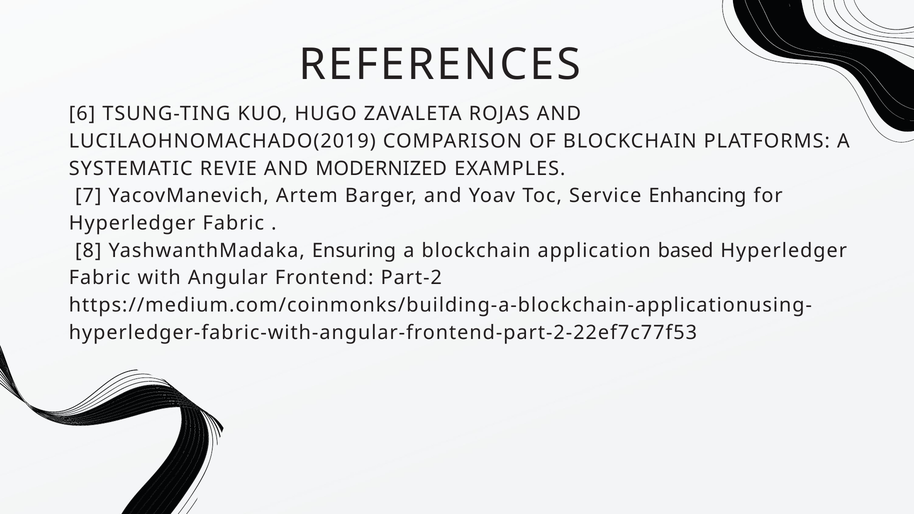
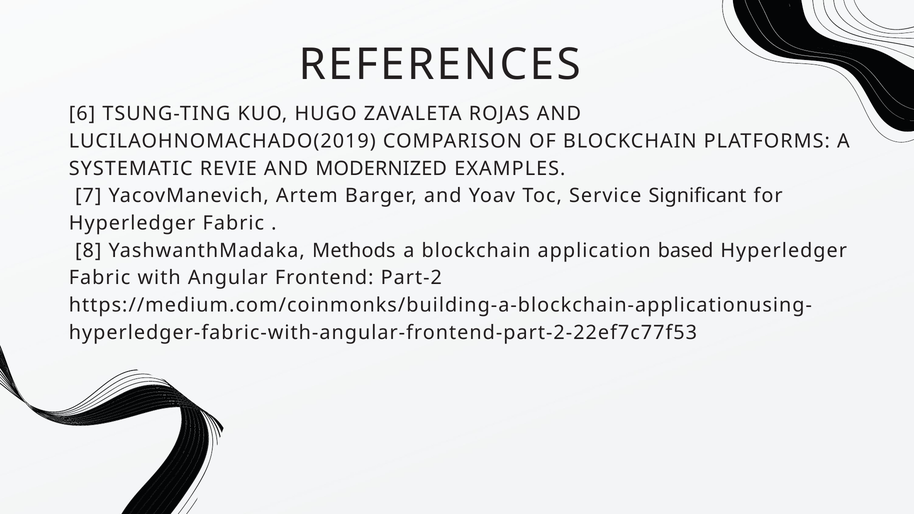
Enhancing: Enhancing -> Significant (697, 196)
Ensuring: Ensuring -> Methods (354, 251)
